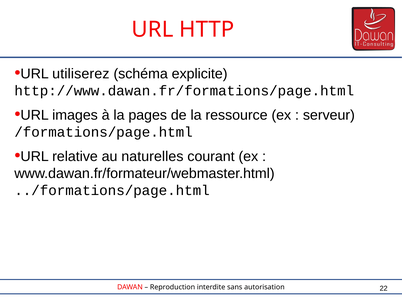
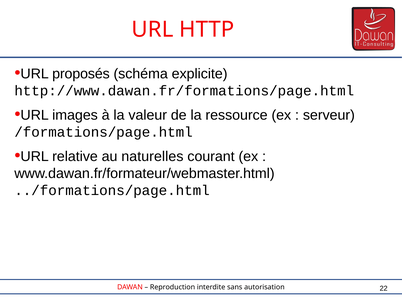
utiliserez: utiliserez -> proposés (81, 74)
pages: pages -> valeur (148, 115)
